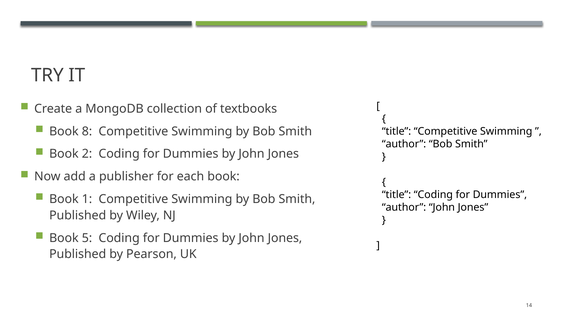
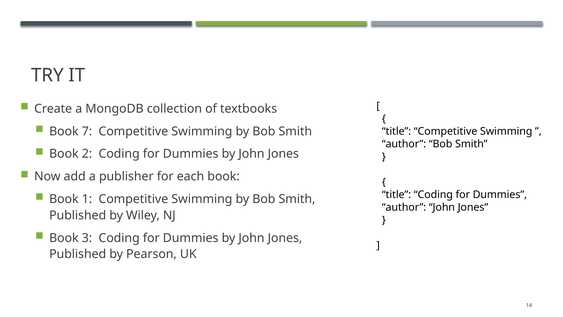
8: 8 -> 7 (87, 131)
5: 5 -> 3 (87, 238)
